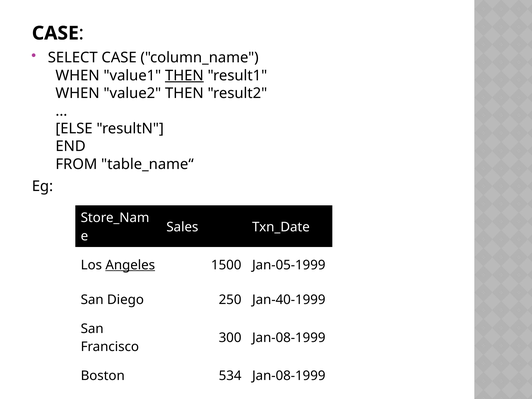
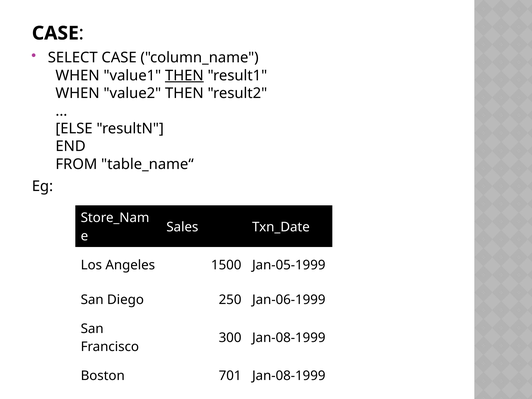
Angeles underline: present -> none (130, 265)
Jan-40-1999: Jan-40-1999 -> Jan-06-1999 (289, 300)
534: 534 -> 701 (230, 376)
